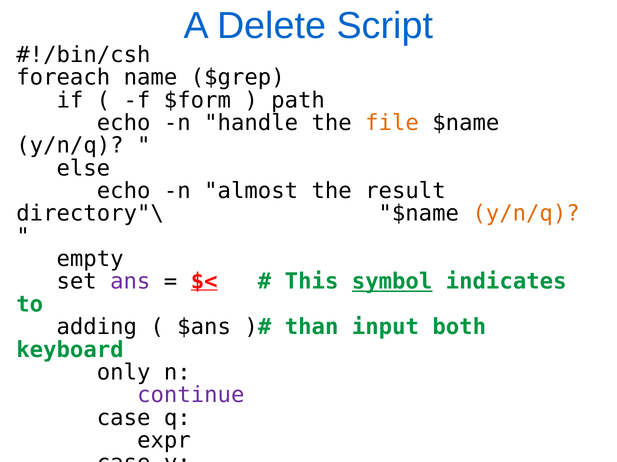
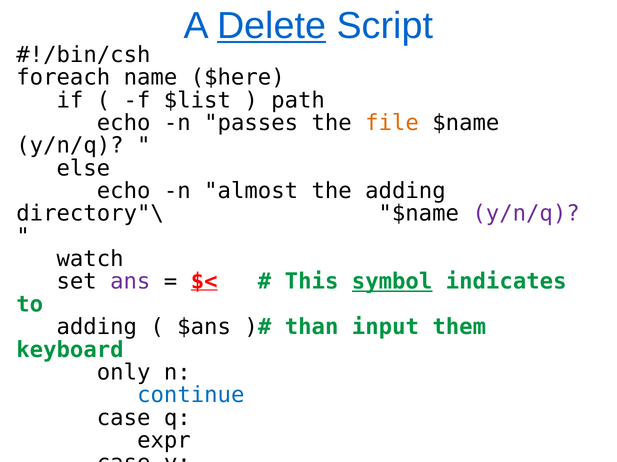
Delete underline: none -> present (272, 26)
$grep: $grep -> $here (238, 78)
$form: $form -> $list (197, 100)
handle: handle -> passes (251, 123)
the result: result -> adding (405, 191)
y/n/q colour: orange -> purple (526, 214)
empty: empty -> watch (90, 259)
both: both -> them (459, 328)
continue colour: purple -> blue (191, 396)
